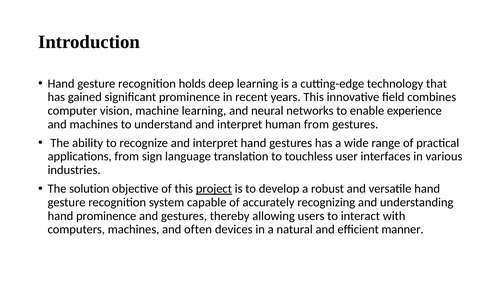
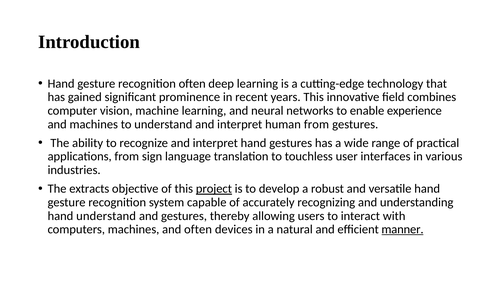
recognition holds: holds -> often (192, 84)
solution: solution -> extracts (89, 189)
hand prominence: prominence -> understand (106, 216)
manner underline: none -> present (403, 229)
